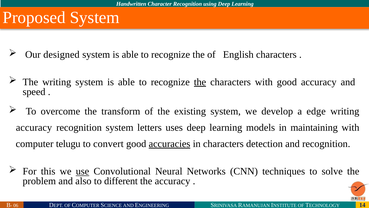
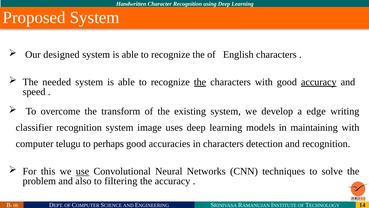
The writing: writing -> needed (57, 82)
accuracy underline: none -> present (319, 82)
accuracy: accuracy -> classifier (34, 127)
letters: letters -> image (150, 127)
convert: convert -> perhaps (108, 144)
accuracies underline: present -> none (170, 144)
different: different -> filtering (121, 181)
